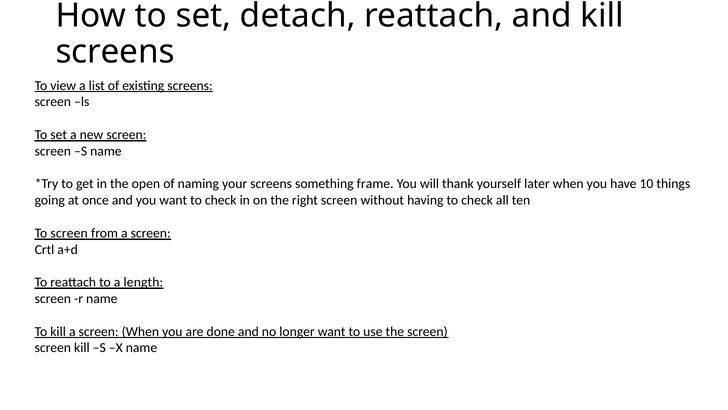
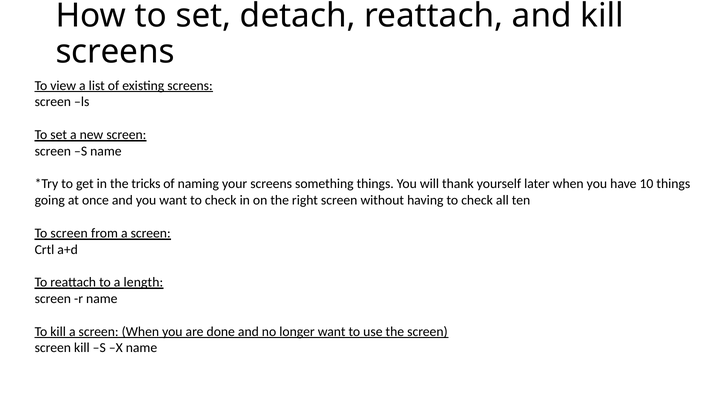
open: open -> tricks (146, 184)
something frame: frame -> things (375, 184)
